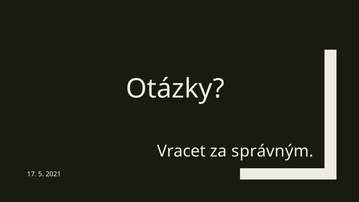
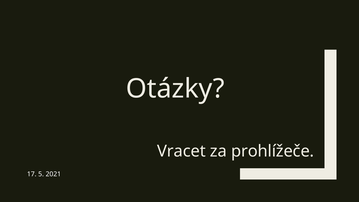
správným: správným -> prohlížeče (273, 151)
